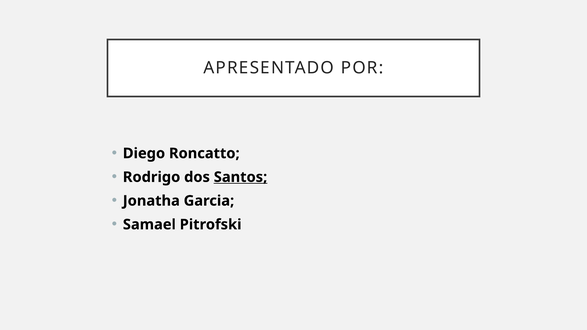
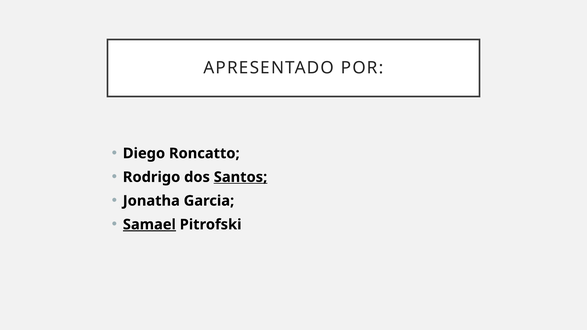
Samael underline: none -> present (149, 225)
